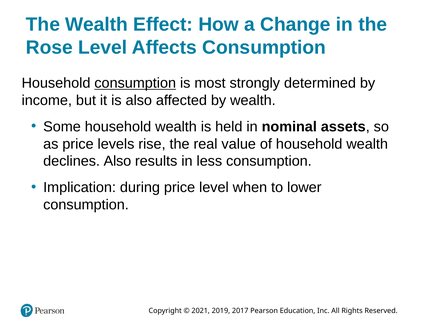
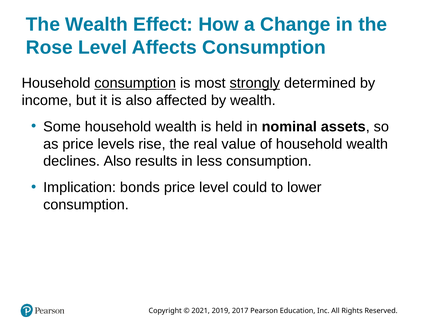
strongly underline: none -> present (255, 83)
during: during -> bonds (140, 188)
when: when -> could (250, 188)
